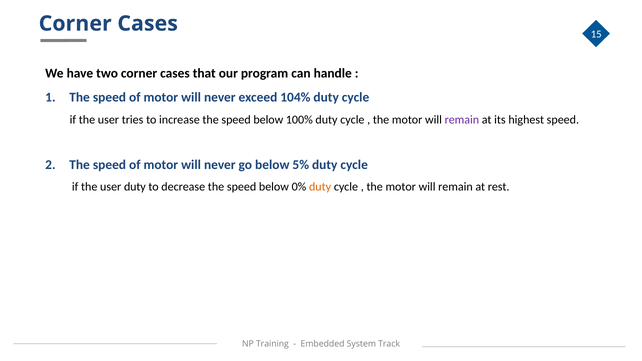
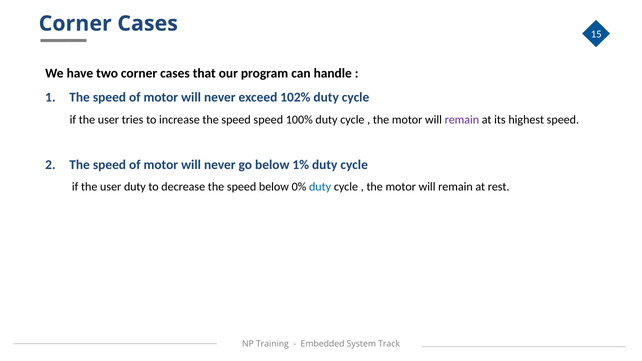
104%: 104% -> 102% (295, 97)
increase the speed below: below -> speed (268, 120)
5%: 5% -> 1% (301, 165)
duty colour: orange -> blue (320, 187)
